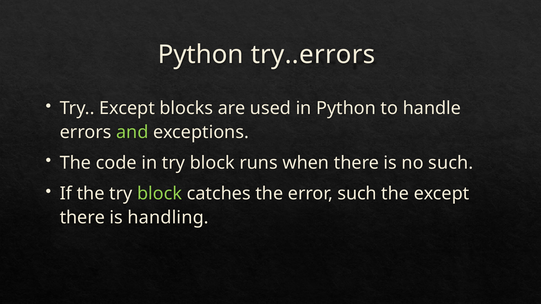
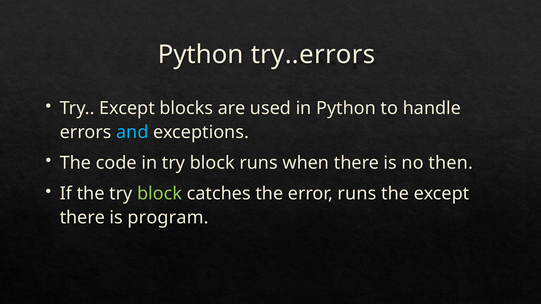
and colour: light green -> light blue (132, 132)
no such: such -> then (451, 163)
error such: such -> runs (357, 194)
handling: handling -> program (168, 218)
